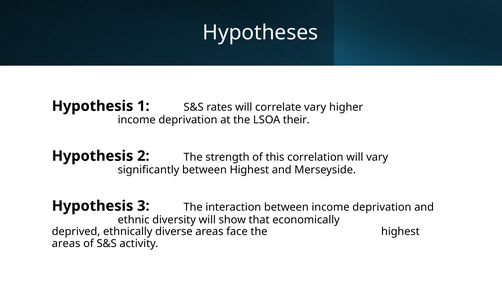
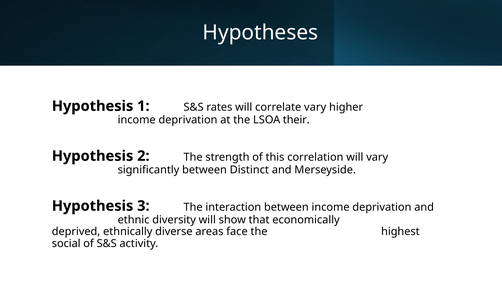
between Highest: Highest -> Distinct (249, 170)
areas: areas -> social (66, 244)
